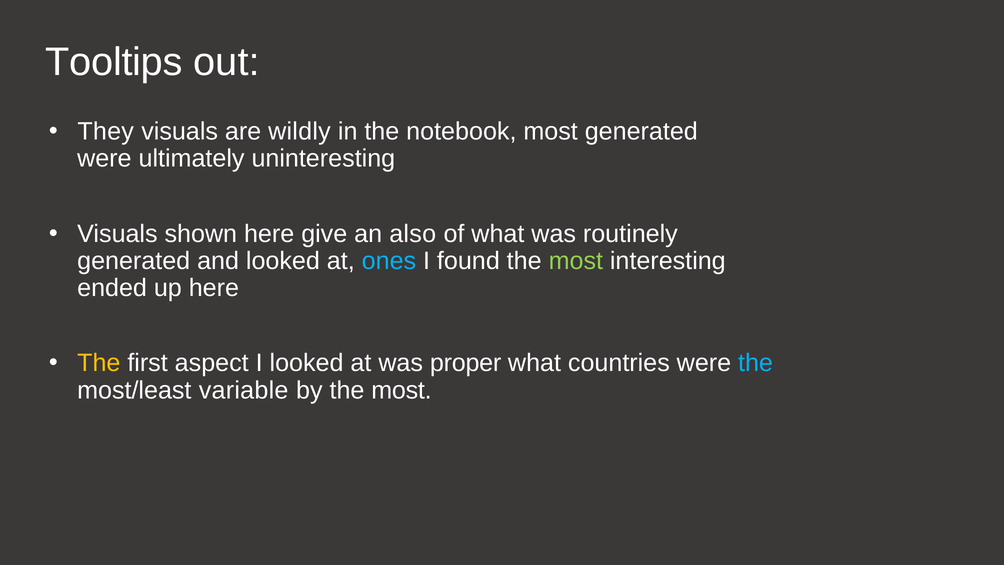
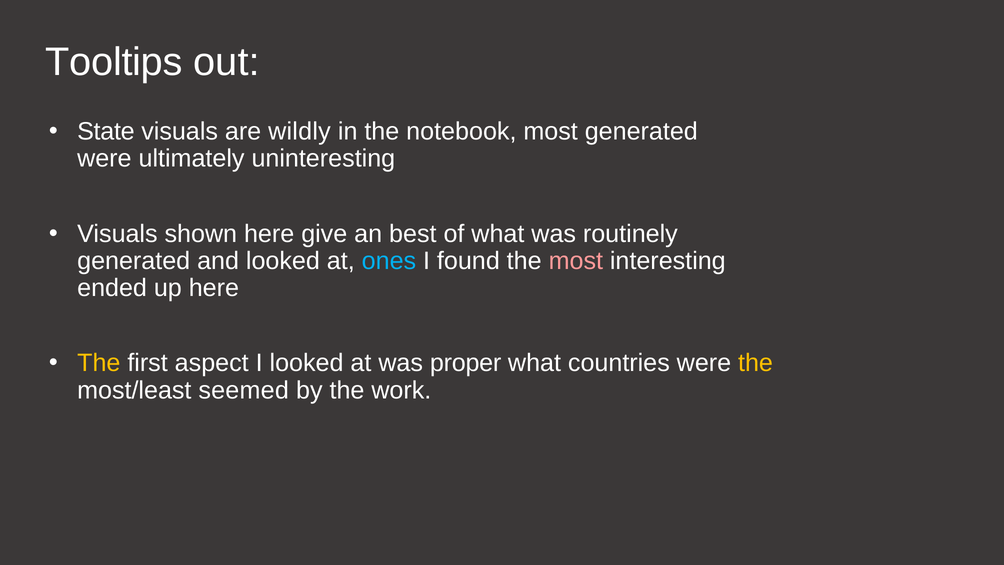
They: They -> State (106, 131)
also: also -> best (413, 234)
most colour: light green -> pink (576, 261)
the colour: light blue -> yellow (755, 363)
variable: variable -> seemed (244, 390)
by the most: most -> work (401, 390)
